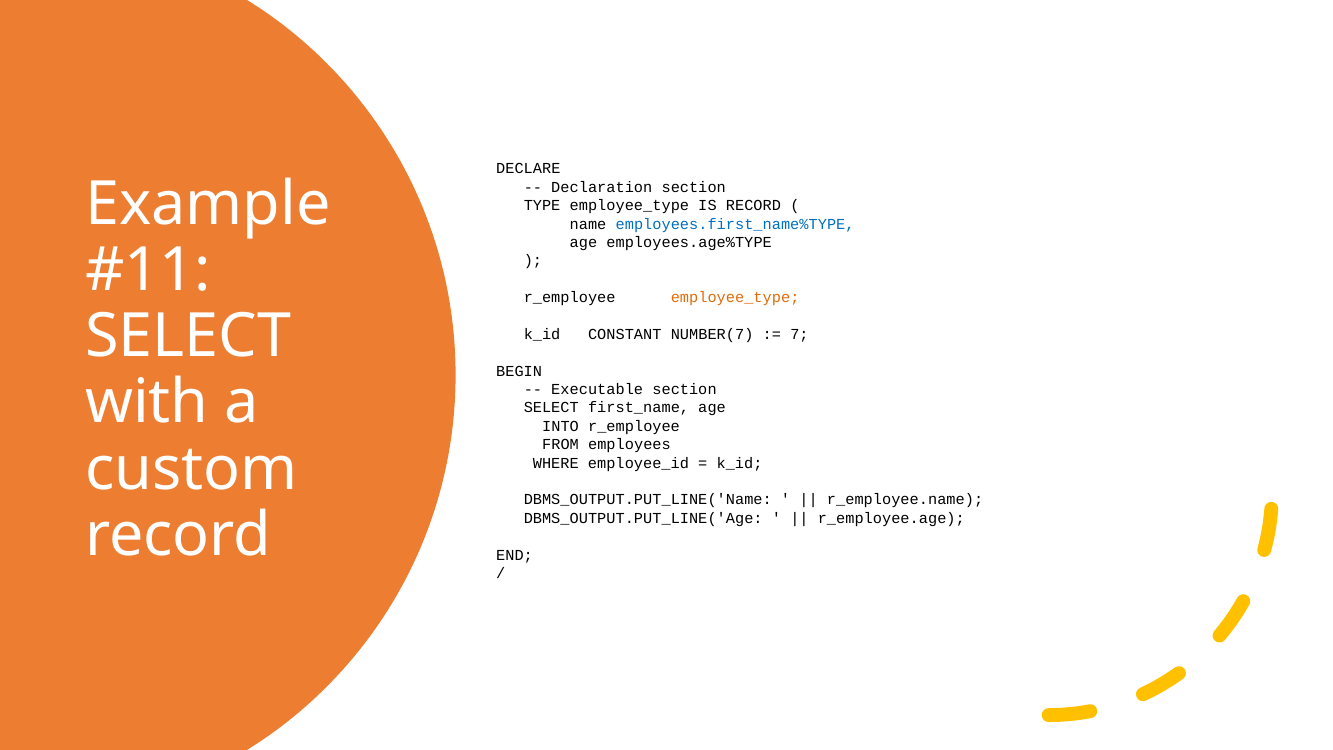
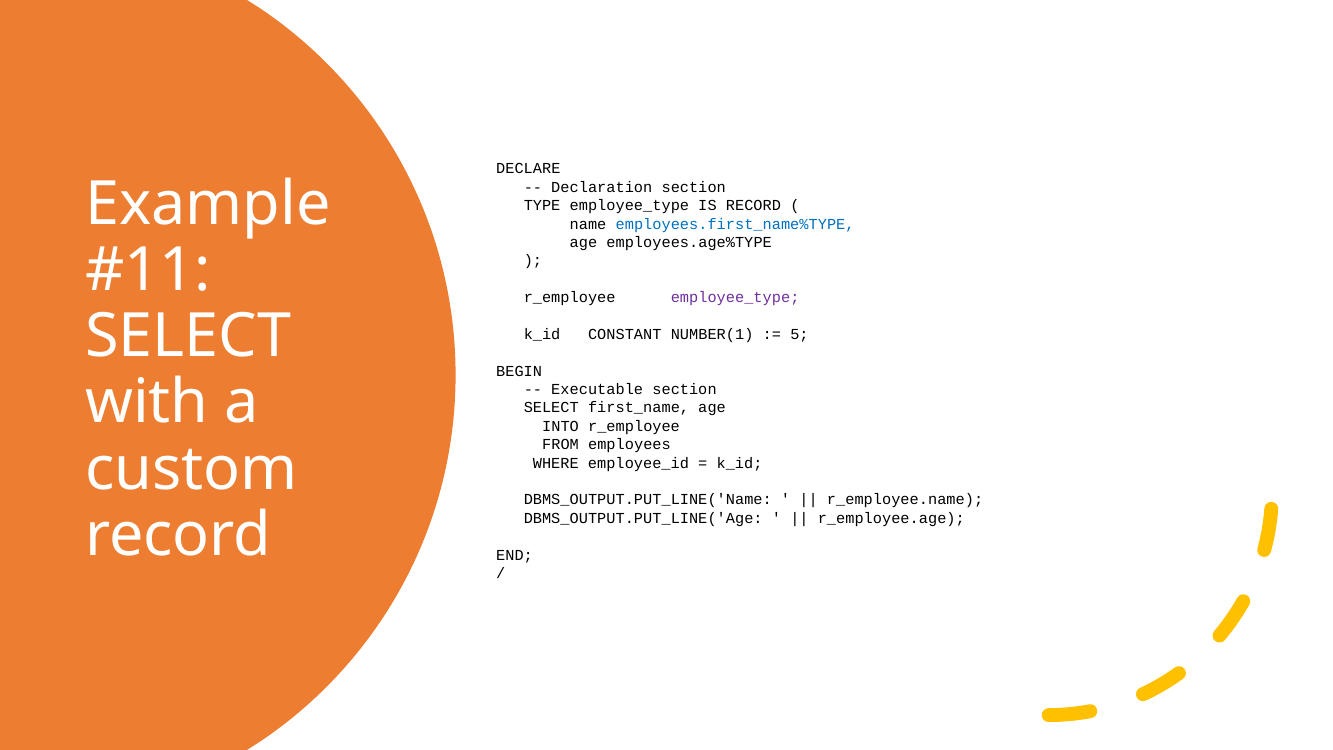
employee_type colour: orange -> purple (735, 298)
NUMBER(7: NUMBER(7 -> NUMBER(1 (712, 334)
7: 7 -> 5 (799, 334)
